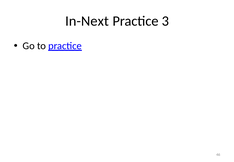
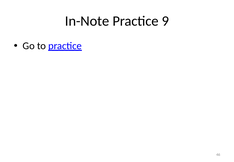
In-Next: In-Next -> In-Note (87, 21)
3: 3 -> 9 (165, 21)
